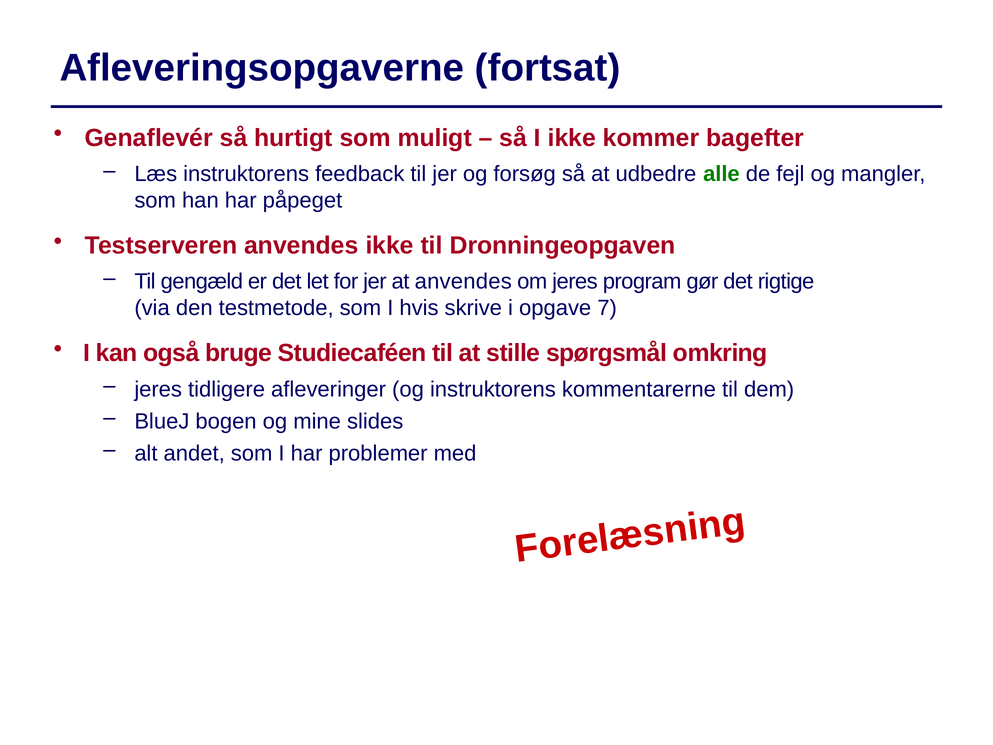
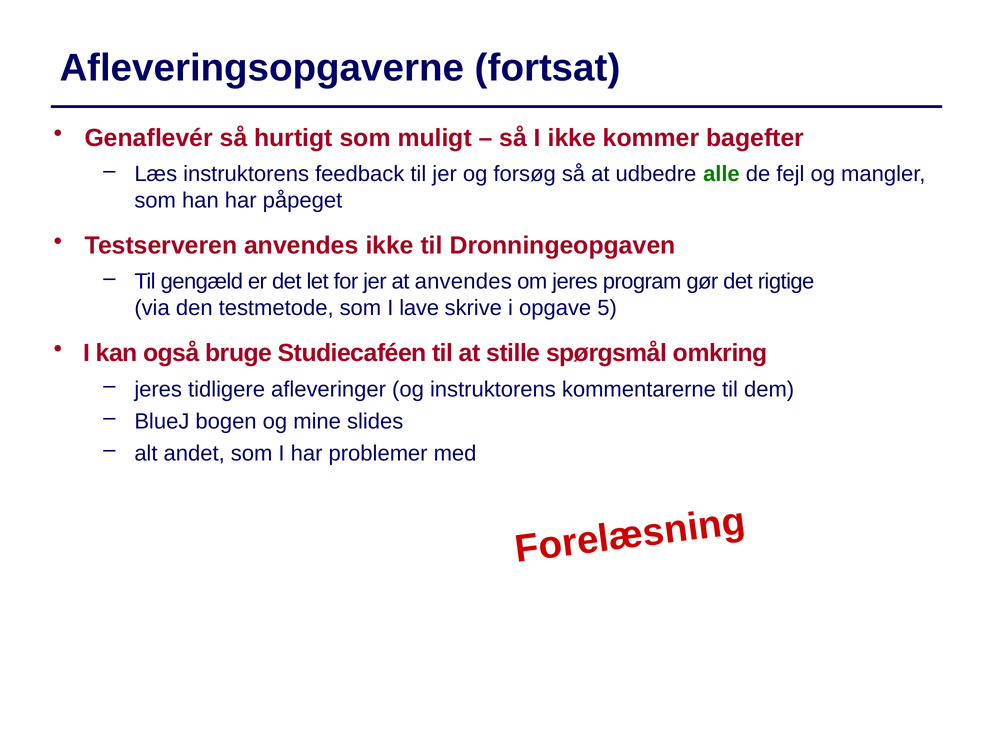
hvis: hvis -> lave (419, 308)
7: 7 -> 5 (607, 308)
